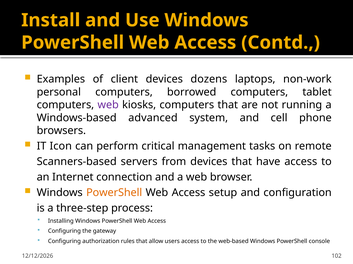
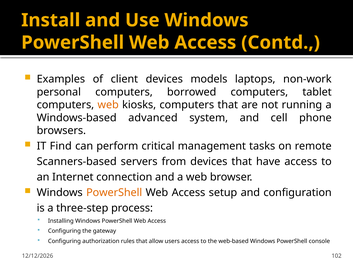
dozens: dozens -> models (209, 79)
web colour: purple -> orange (108, 105)
Icon: Icon -> Find (61, 147)
